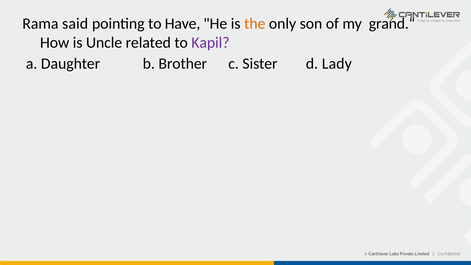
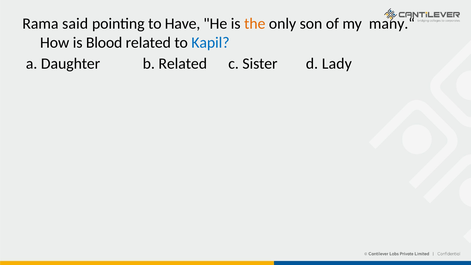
grand.“: grand.“ -> many.“ (392, 24)
Uncle: Uncle -> Blood (104, 43)
Kapil colour: purple -> blue (210, 43)
b Brother: Brother -> Related (183, 64)
